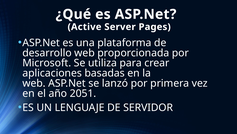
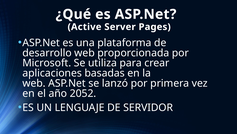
2051: 2051 -> 2052 (83, 93)
